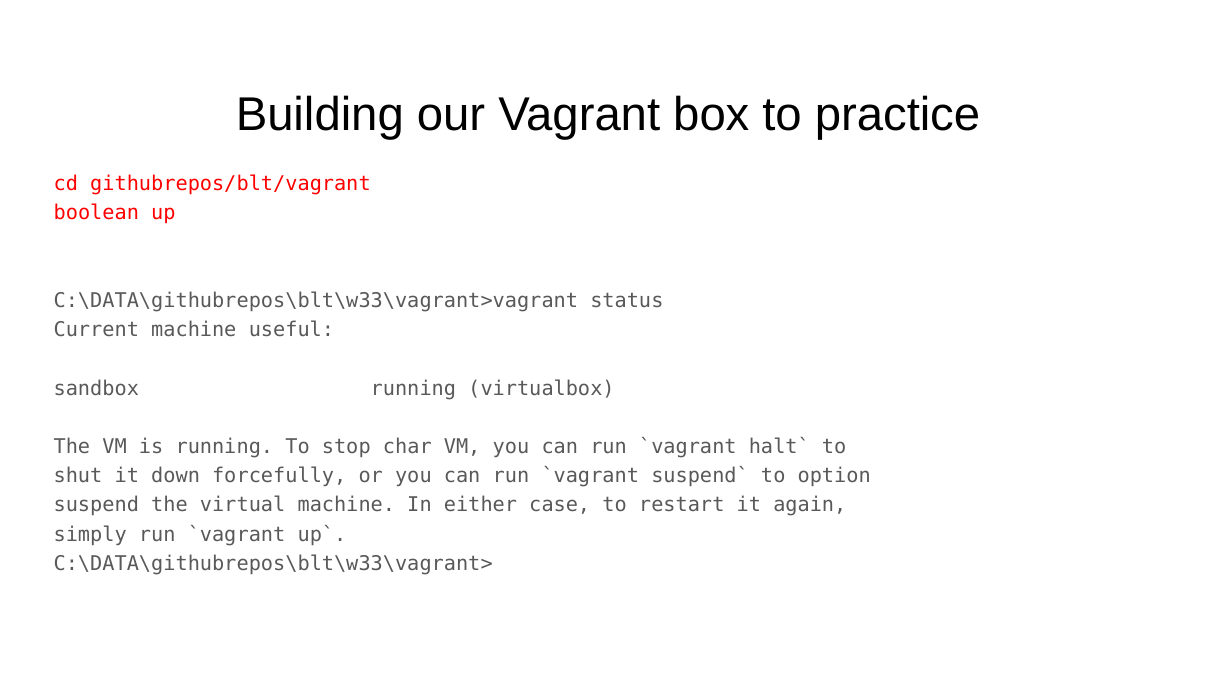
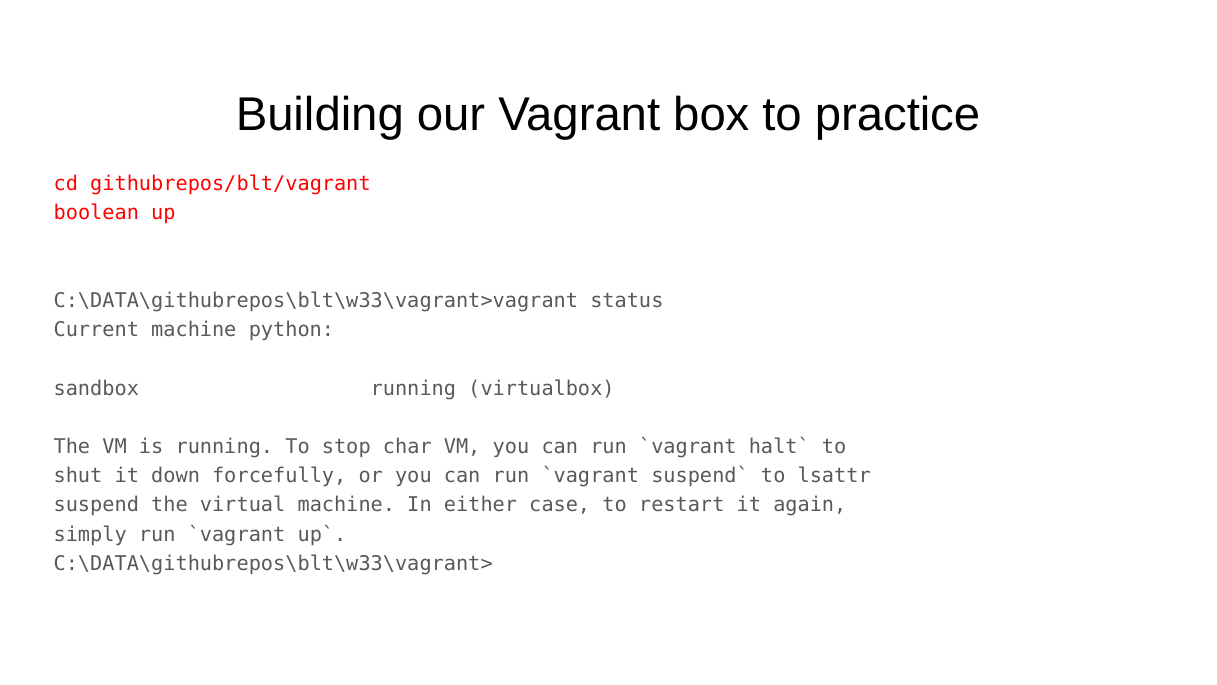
useful: useful -> python (291, 330)
option: option -> lsattr (834, 476)
